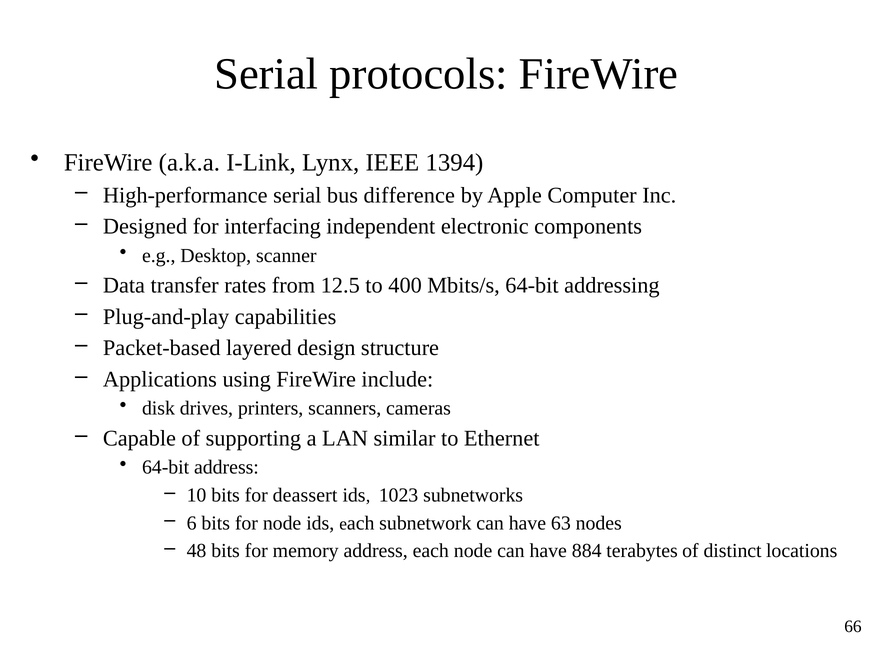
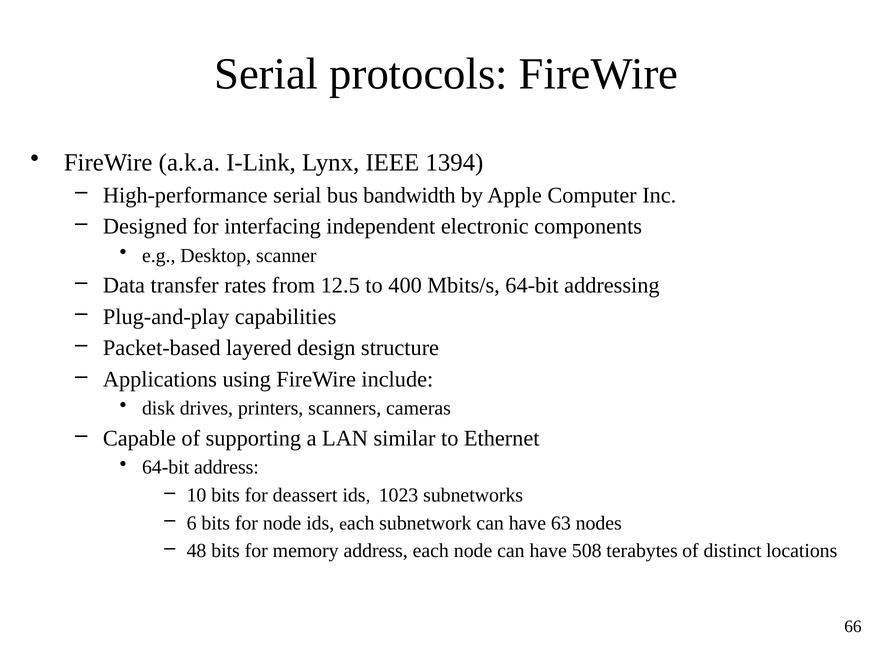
difference: difference -> bandwidth (409, 195)
884: 884 -> 508 (587, 551)
